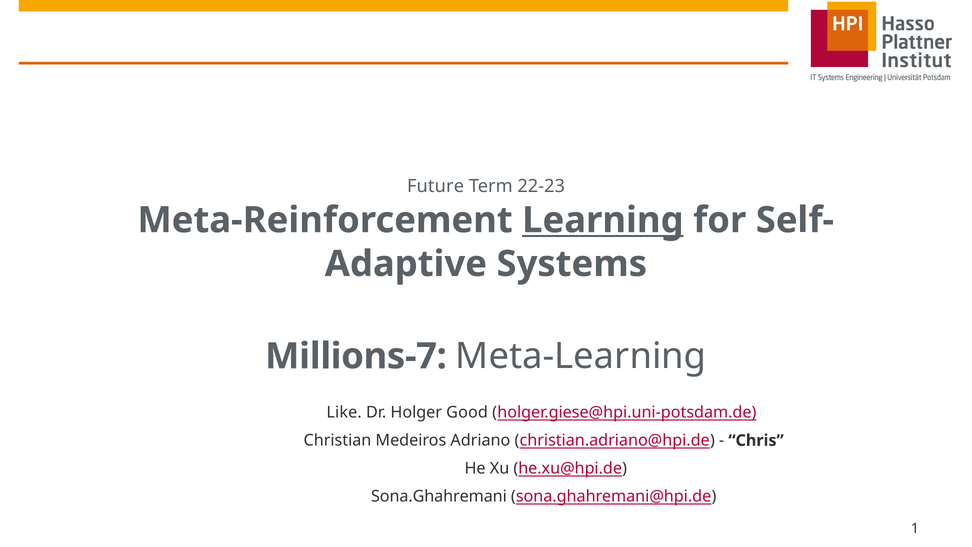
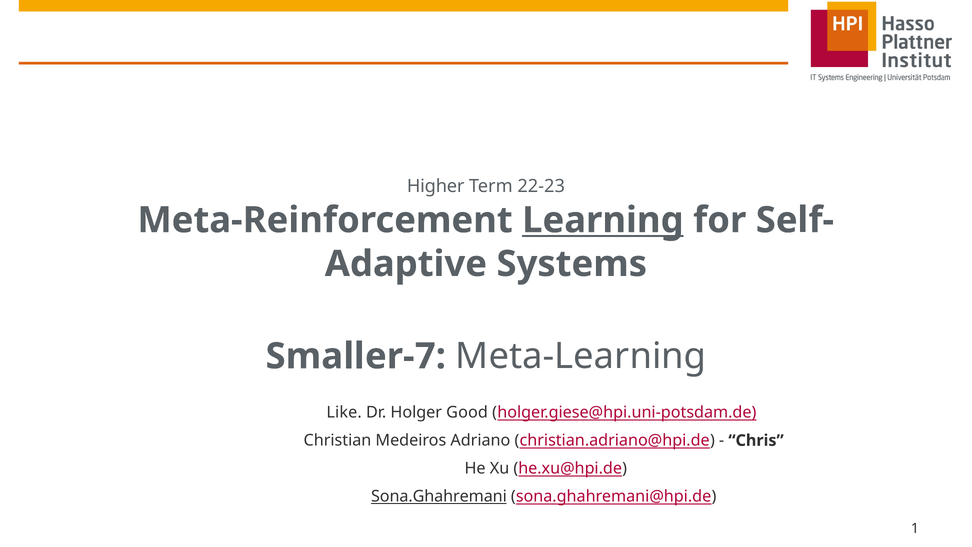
Future: Future -> Higher (436, 186)
Millions-7: Millions-7 -> Smaller-7 (356, 356)
Sona.Ghahremani underline: none -> present (439, 496)
